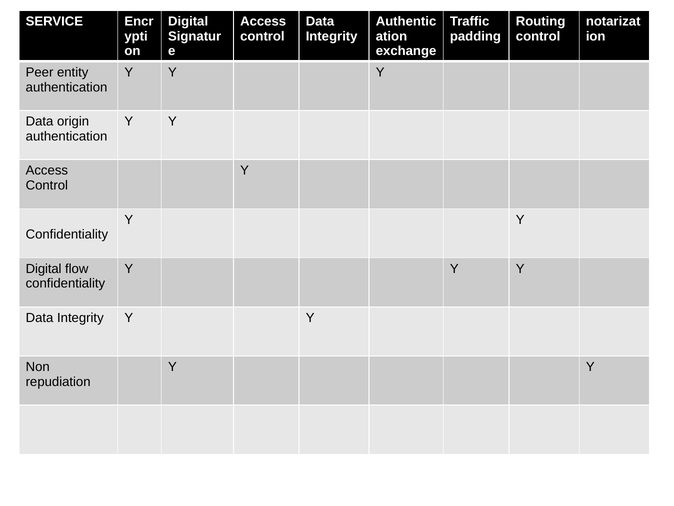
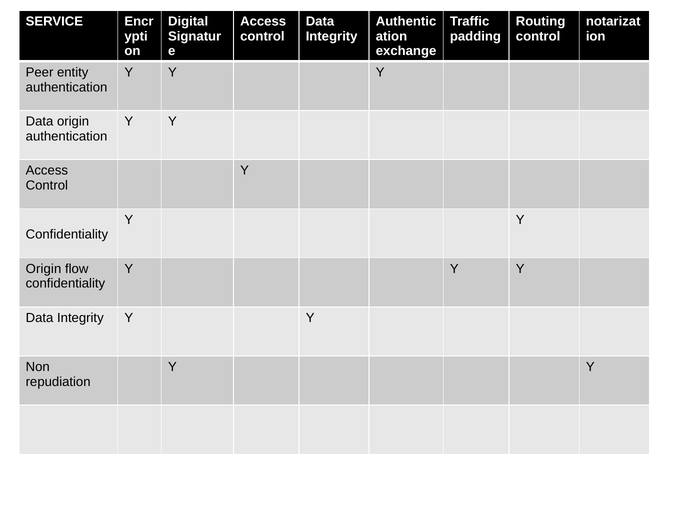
Digital: Digital -> Origin (44, 269)
